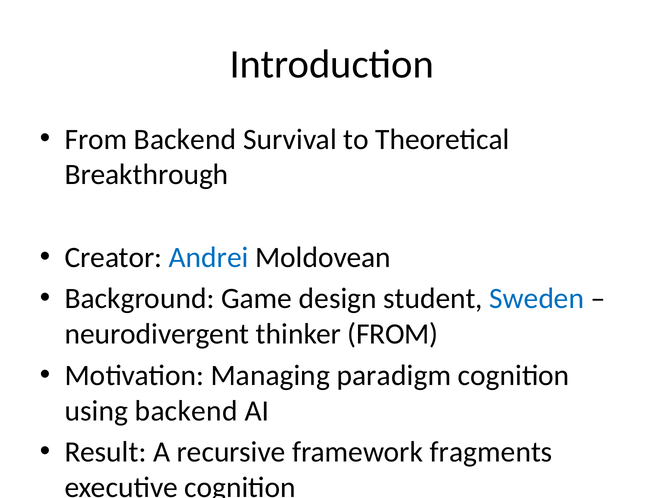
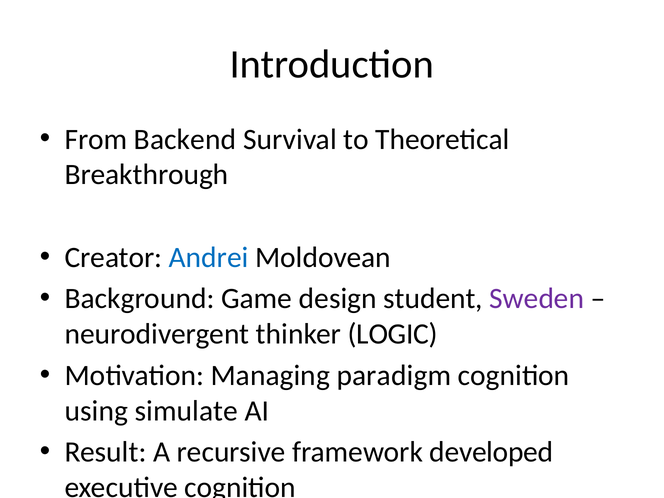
Sweden colour: blue -> purple (537, 299)
thinker FROM: FROM -> LOGIC (393, 334)
using backend: backend -> simulate (186, 411)
fragments: fragments -> developed (491, 452)
